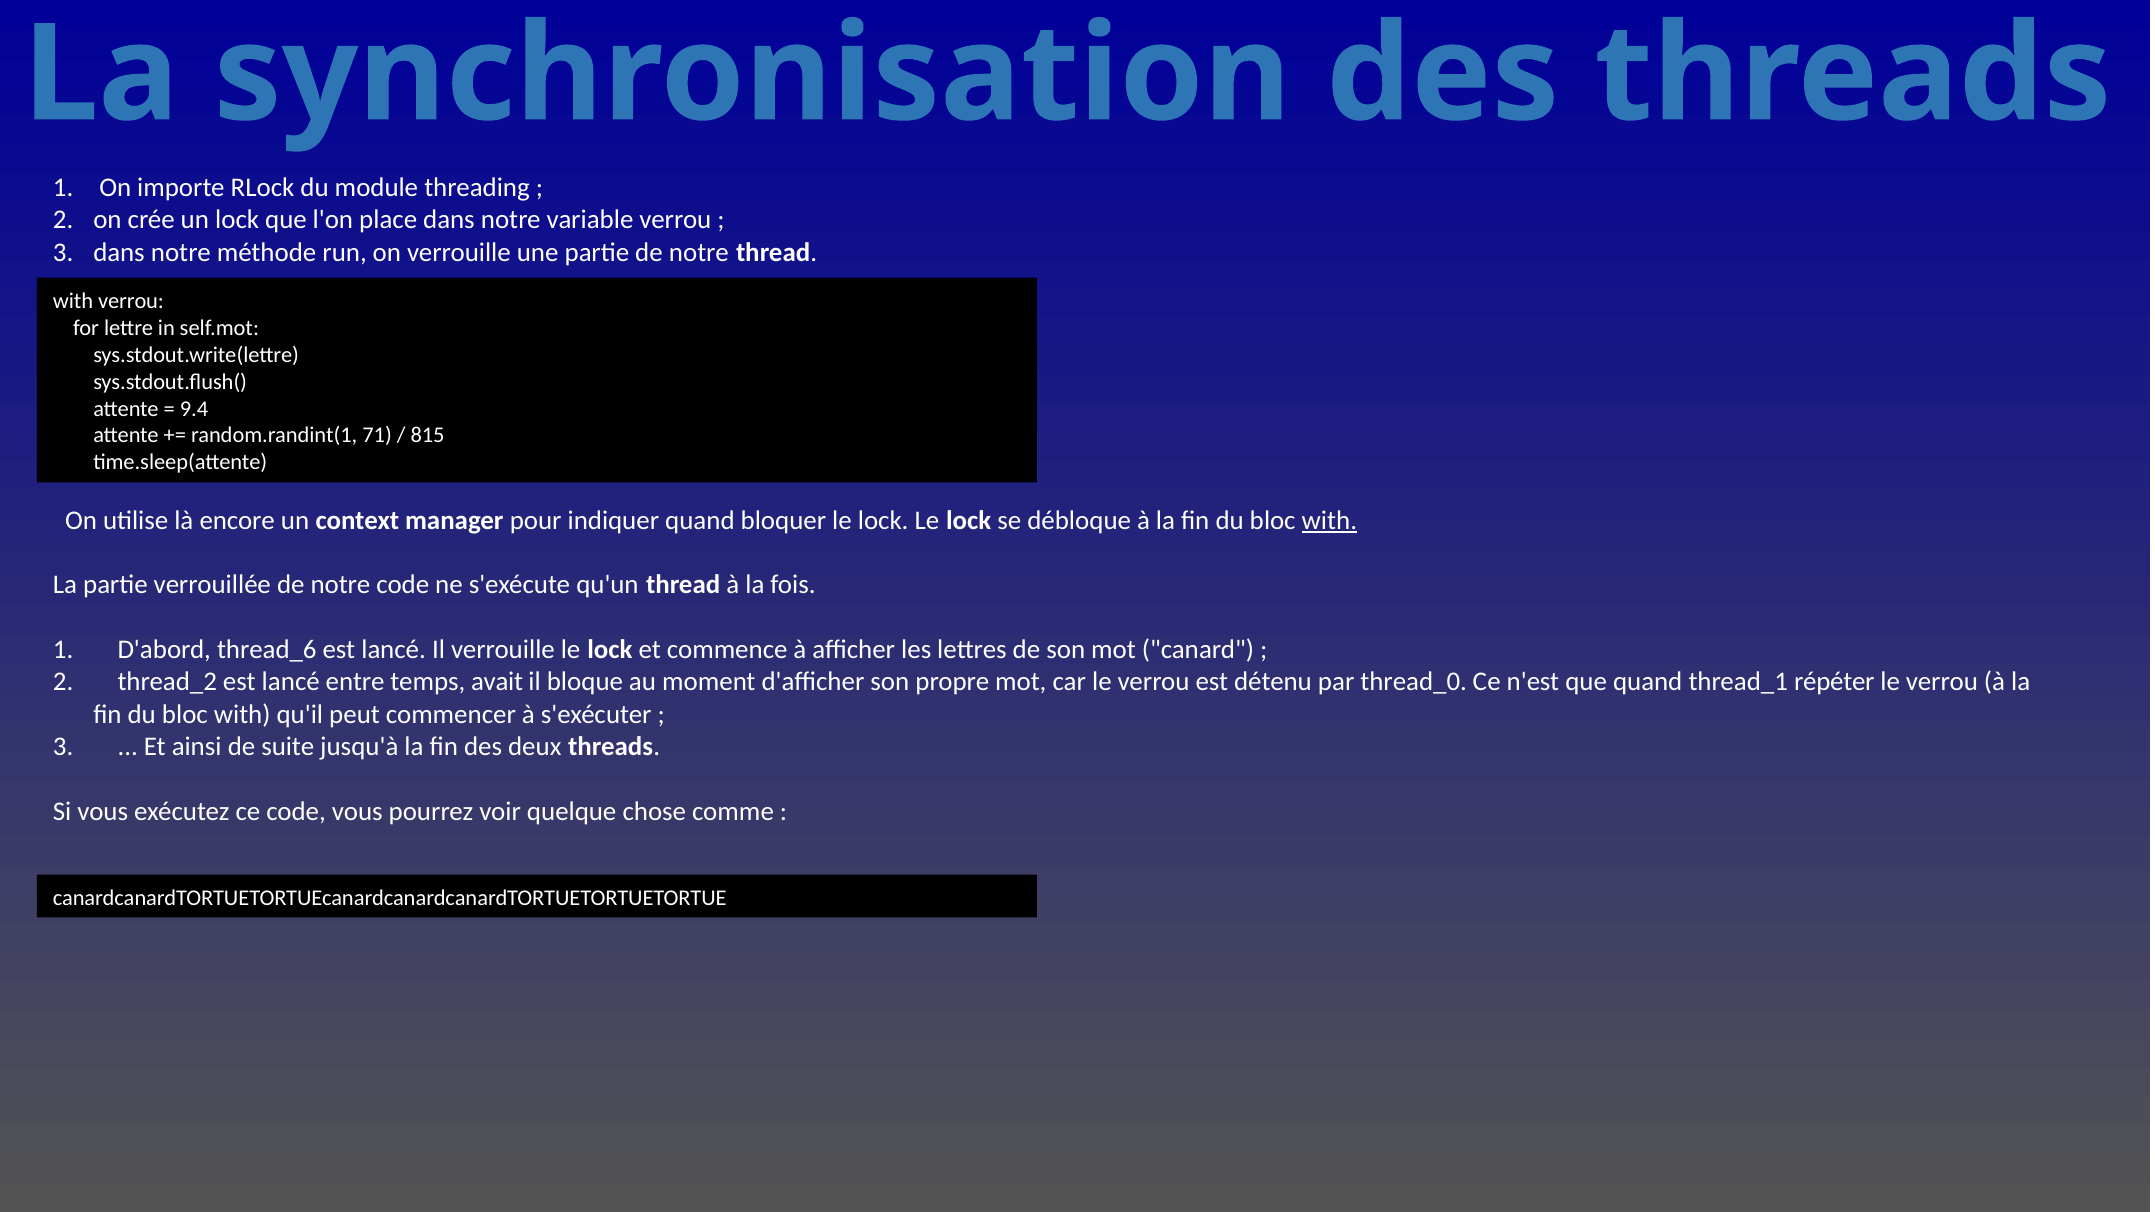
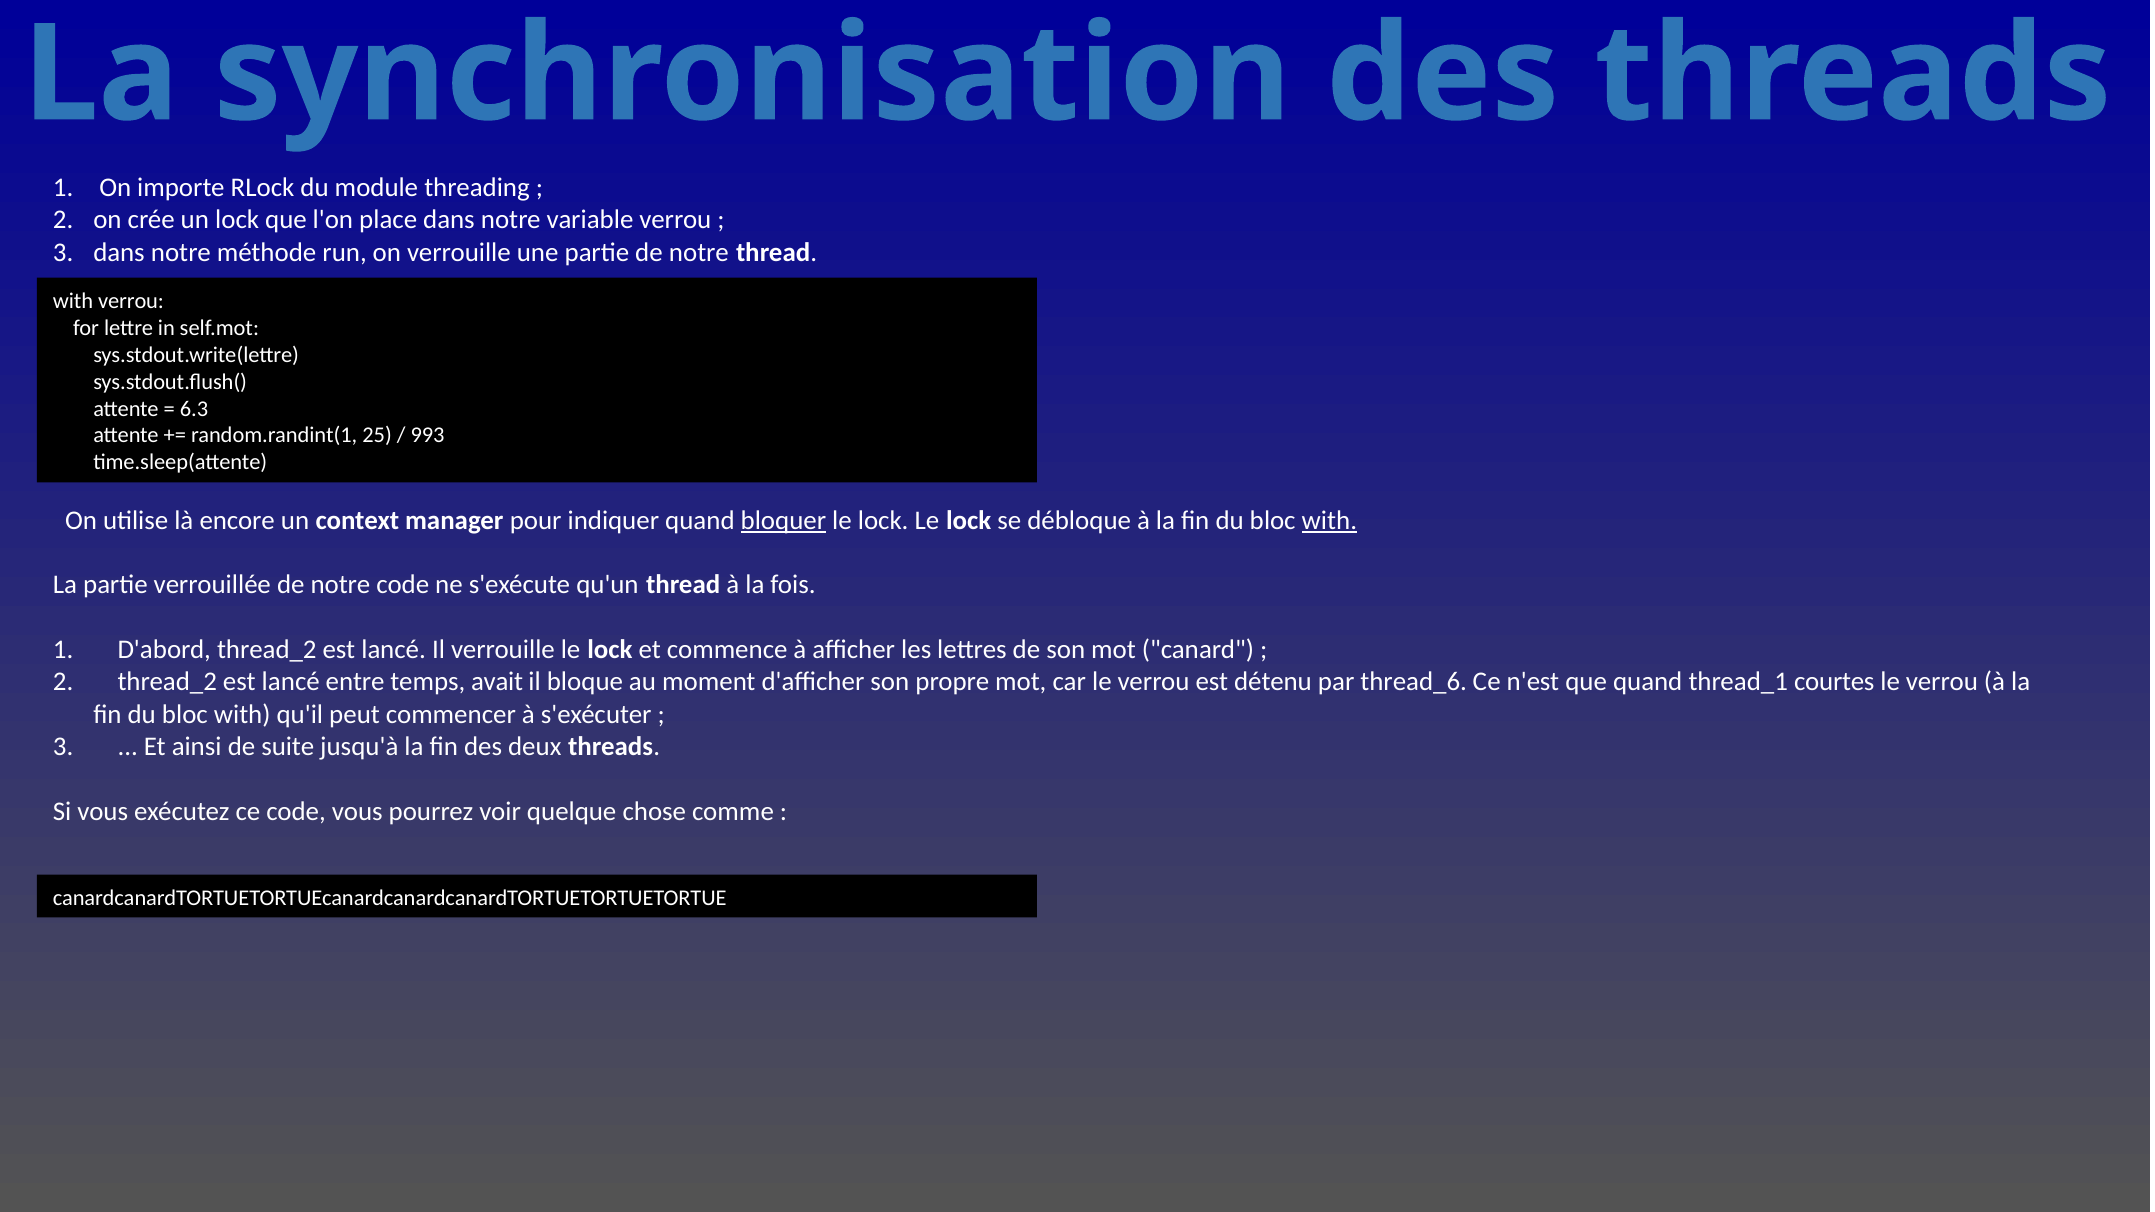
9.4: 9.4 -> 6.3 (194, 409)
71: 71 -> 25 (377, 436)
815: 815 -> 993 (428, 436)
bloquer underline: none -> present (783, 521)
D'abord thread_6: thread_6 -> thread_2 (267, 650)
thread_0: thread_0 -> thread_6 (1414, 682)
répéter: répéter -> courtes (1834, 682)
